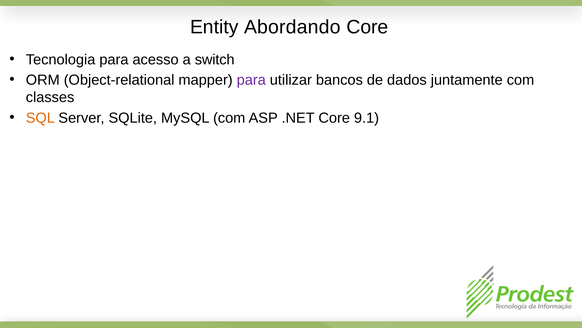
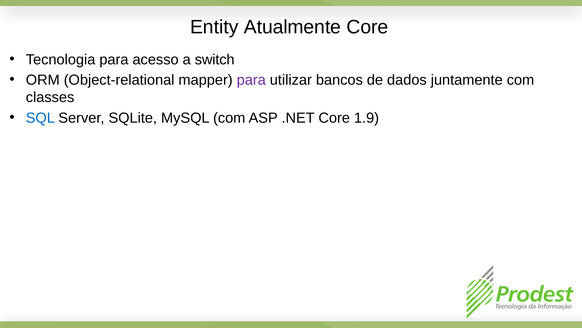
Abordando: Abordando -> Atualmente (292, 27)
SQL colour: orange -> blue (40, 118)
9.1: 9.1 -> 1.9 (367, 118)
